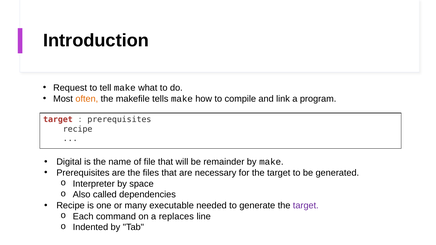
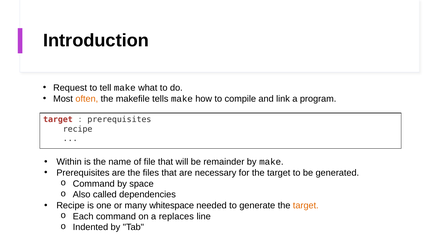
Digital: Digital -> Within (69, 162)
Interpreter: Interpreter -> Command (94, 184)
executable: executable -> whitespace (172, 206)
target colour: purple -> orange (306, 206)
